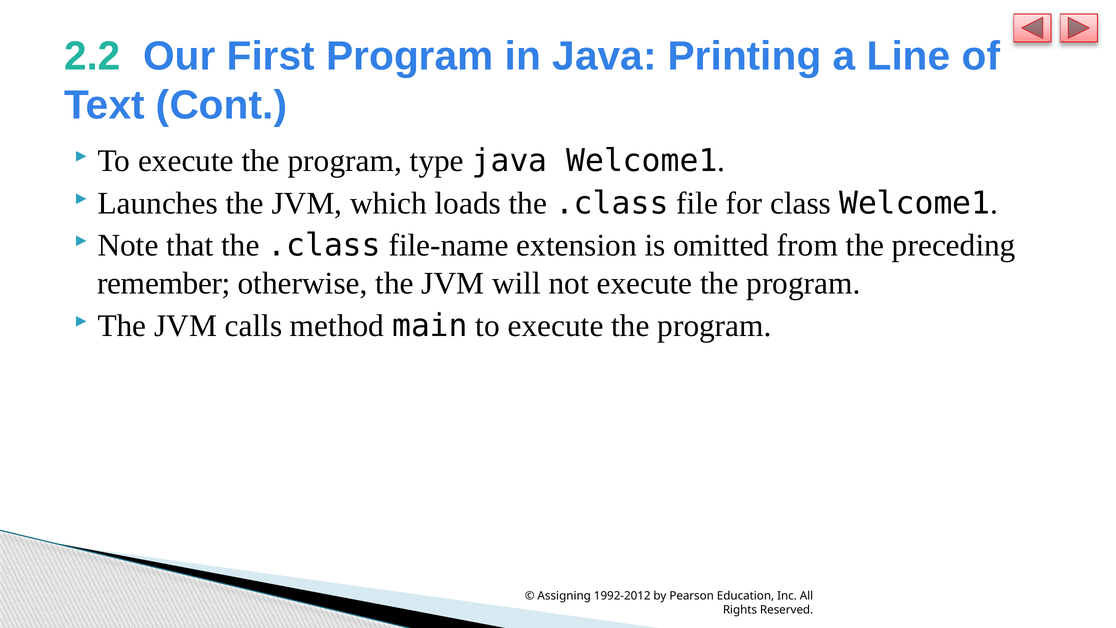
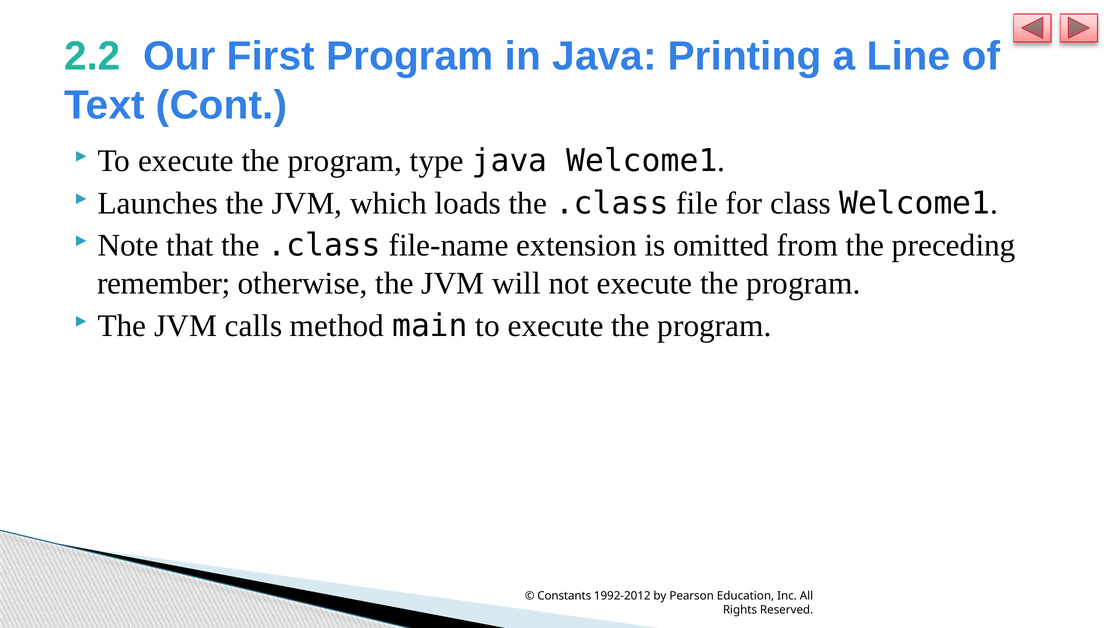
Assigning: Assigning -> Constants (564, 596)
